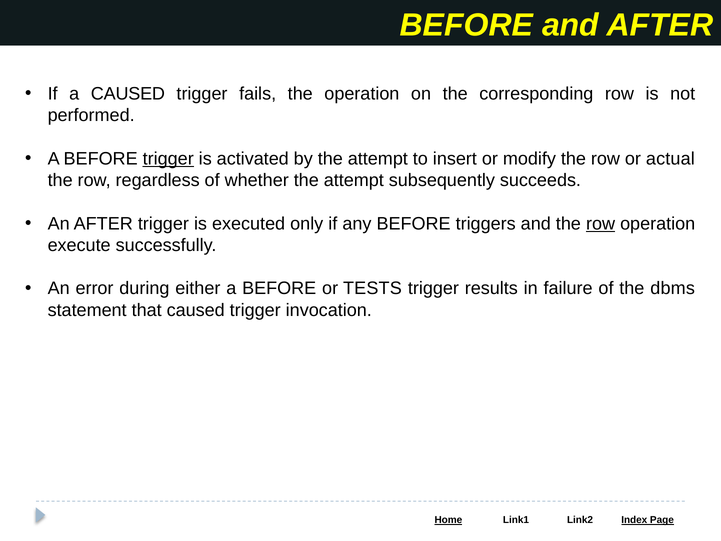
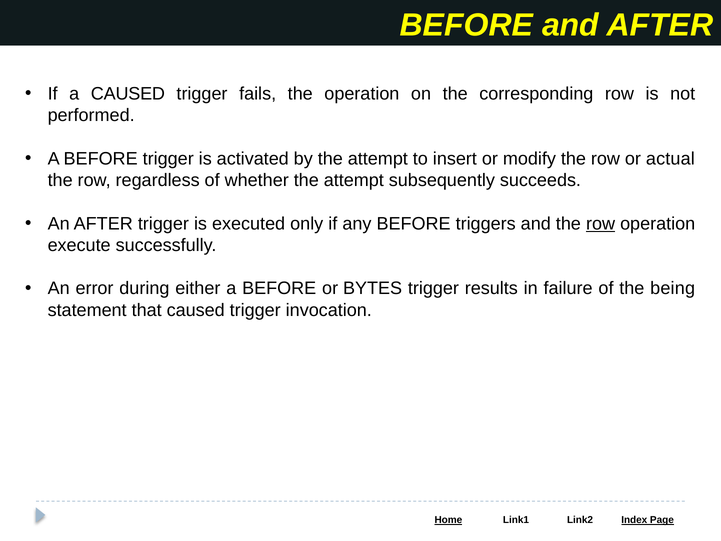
trigger underline: present -> none (168, 159)
TESTS: TESTS -> BYTES (373, 288)
dbms: dbms -> being (673, 288)
